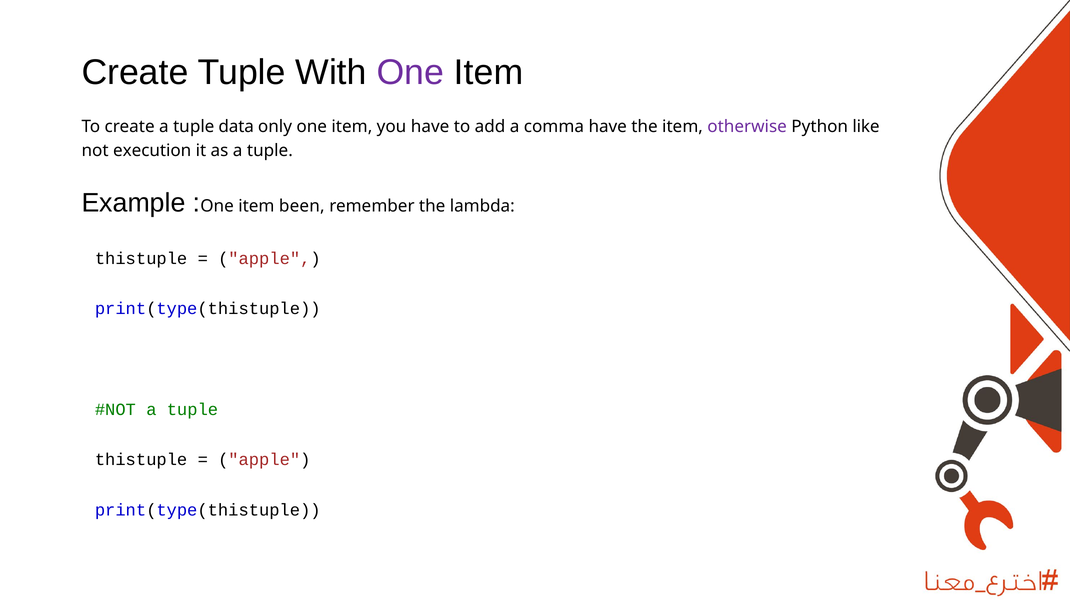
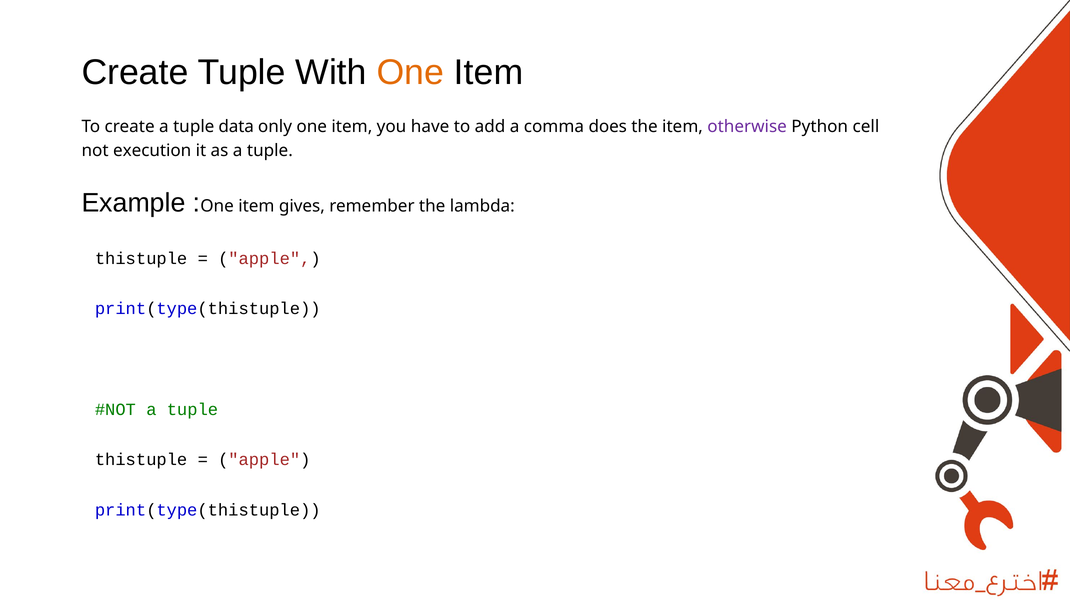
One colour: purple -> orange (410, 73)
comma have: have -> does (608, 127)
like: like -> cell (866, 127)
been: been -> gives (302, 206)
